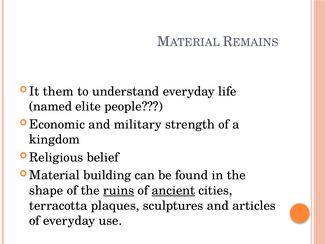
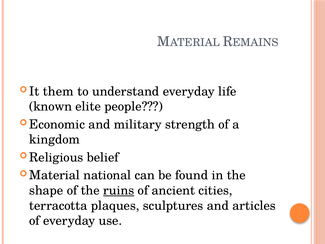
named: named -> known (51, 106)
building: building -> national (107, 175)
ancient underline: present -> none (173, 190)
